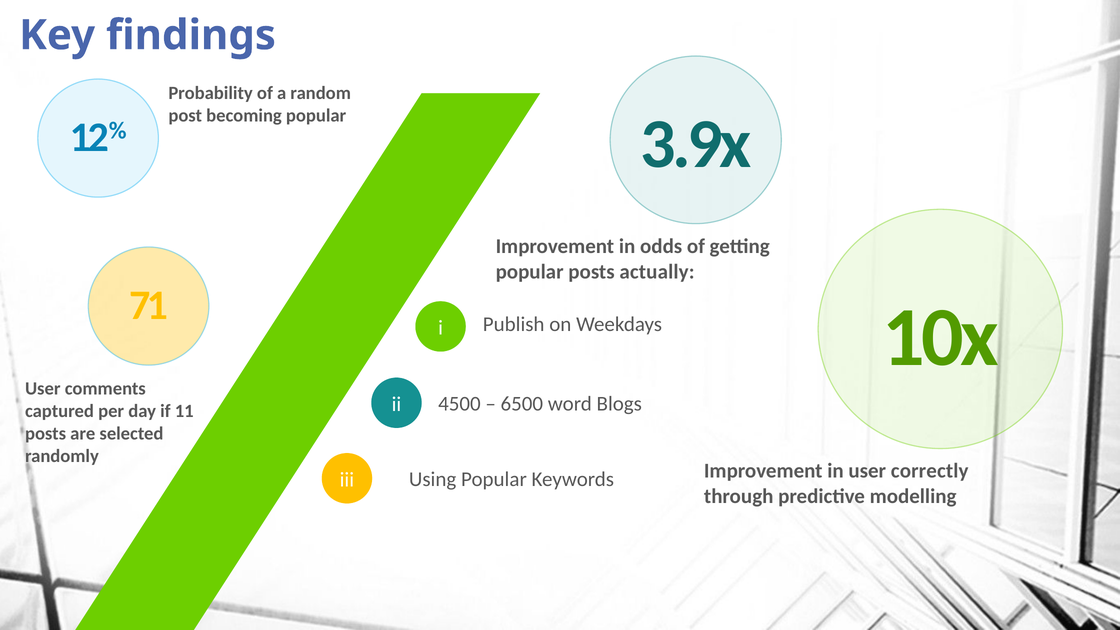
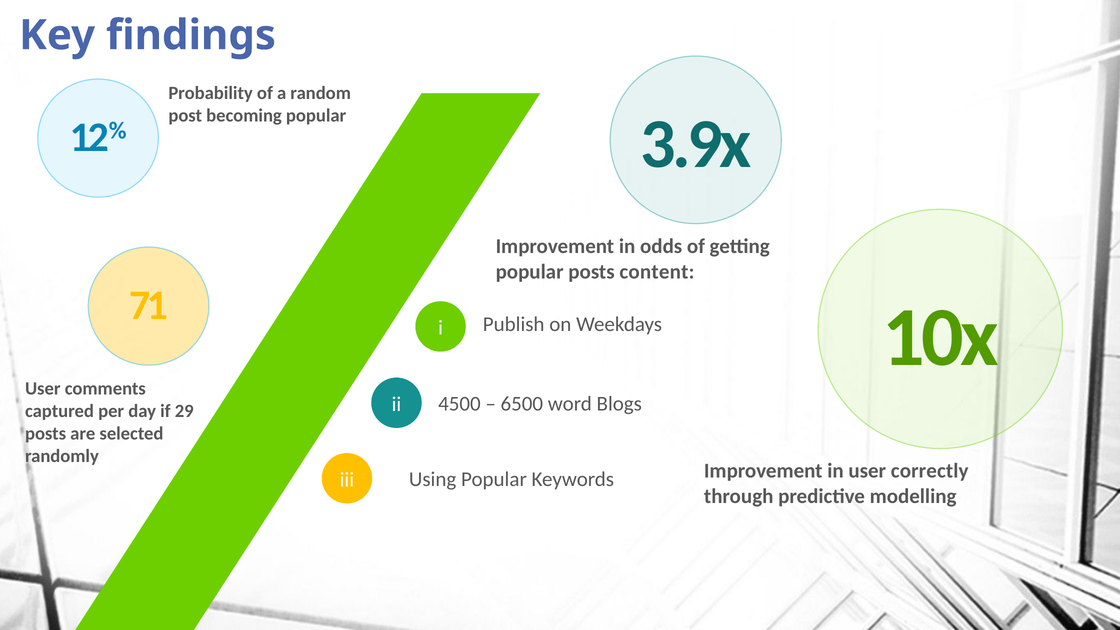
actually: actually -> content (657, 272)
11: 11 -> 29 (184, 411)
